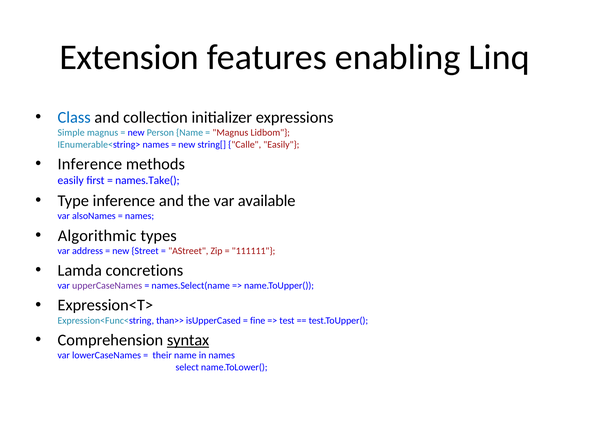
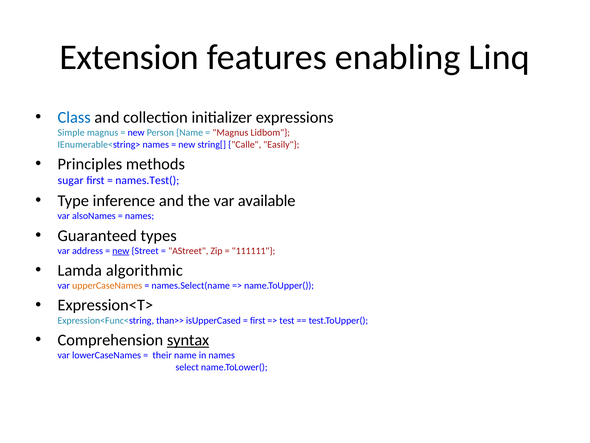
Inference: Inference -> Principles (90, 164)
easily: easily -> sugar (71, 180)
names.Take(: names.Take( -> names.Test( (147, 180)
Algorithmic: Algorithmic -> Guaranteed (97, 235)
new underline: none -> present (121, 251)
concretions: concretions -> algorithmic (144, 270)
upperCaseNames colour: purple -> orange (107, 285)
fine: fine -> first (258, 320)
